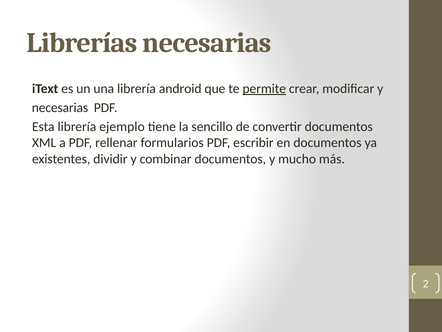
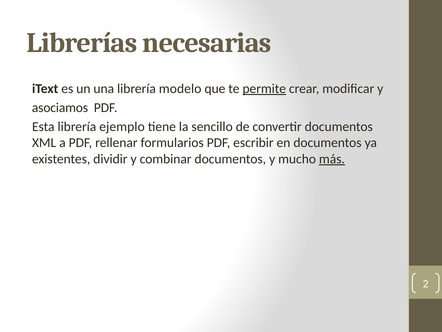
android: android -> modelo (180, 89)
necesarias: necesarias -> asociamos (60, 108)
más underline: none -> present (332, 159)
